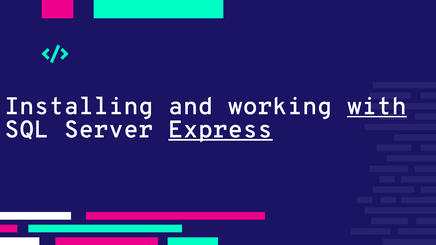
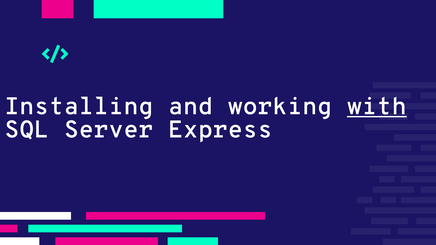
Express underline: present -> none (220, 130)
